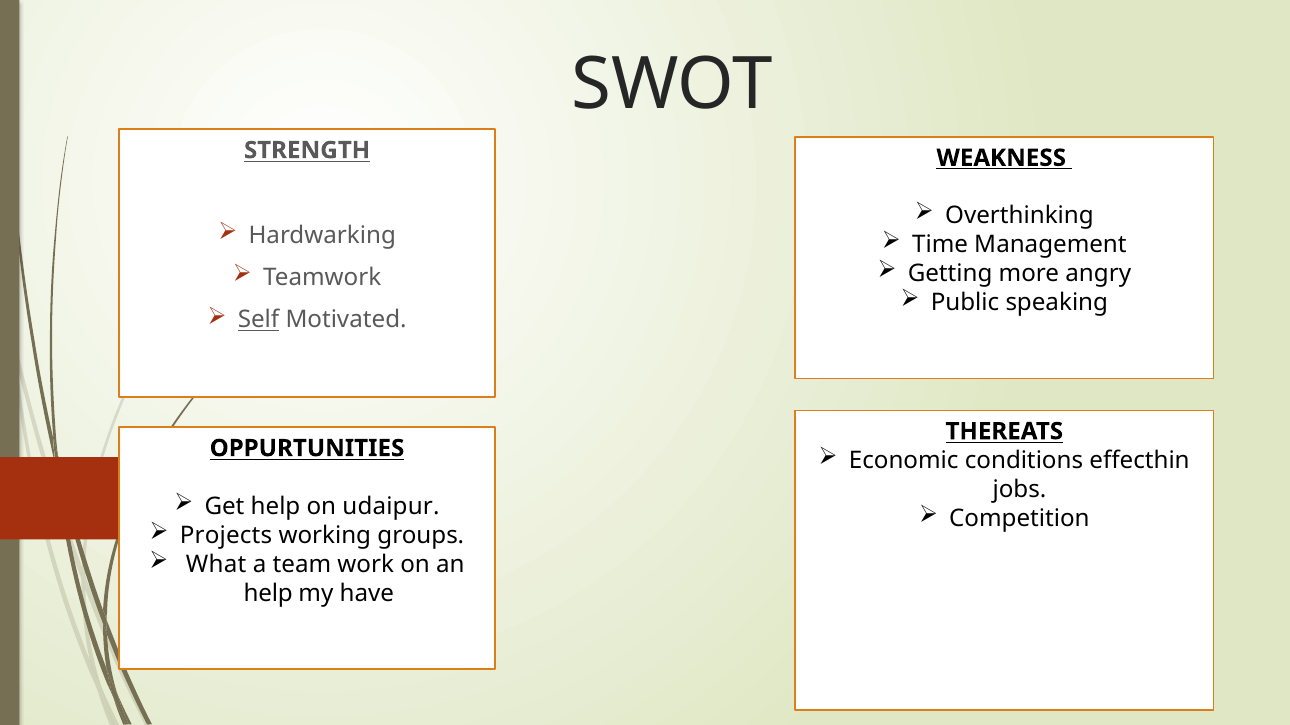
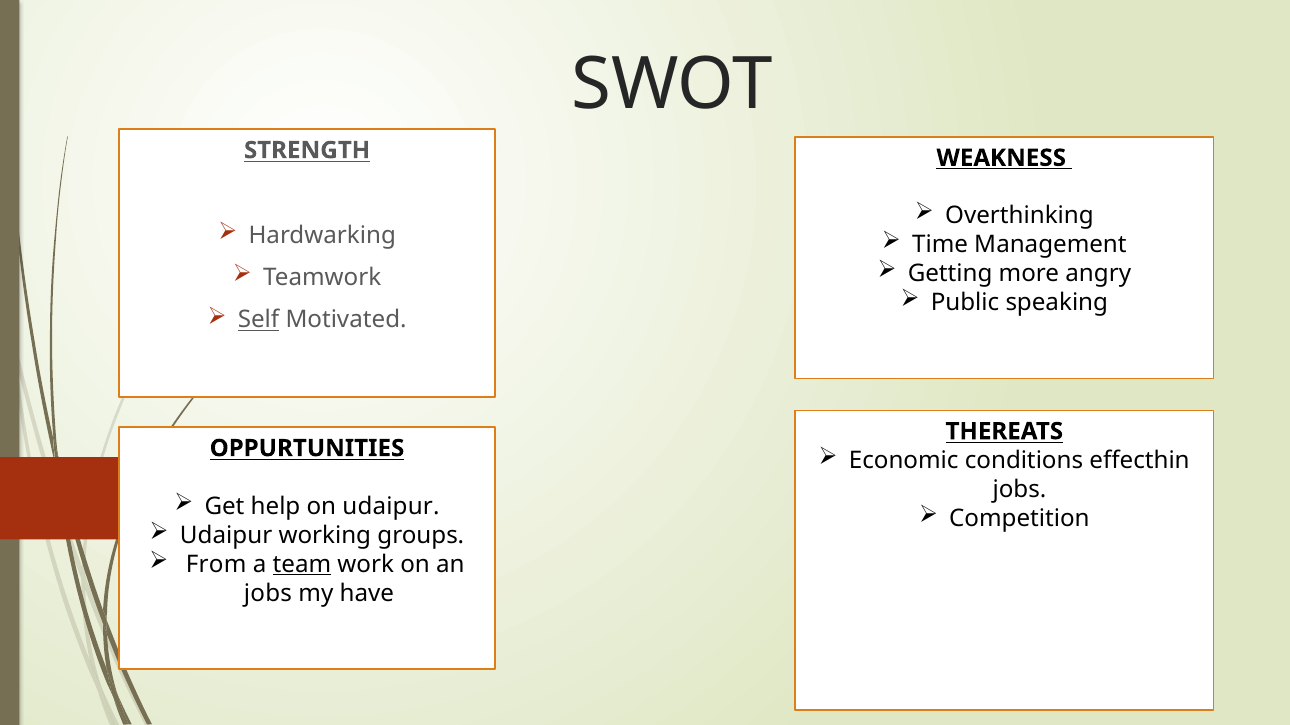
Projects: Projects -> Udaipur (226, 536)
What: What -> From (216, 565)
team underline: none -> present (302, 565)
help: help -> jobs (268, 594)
